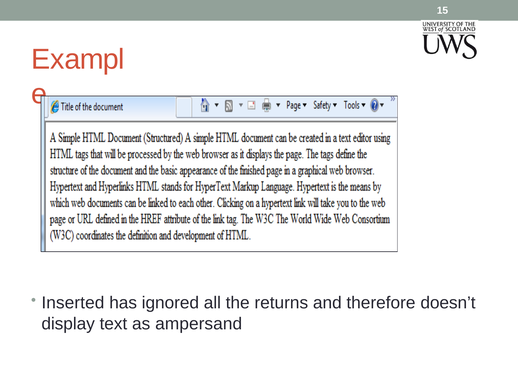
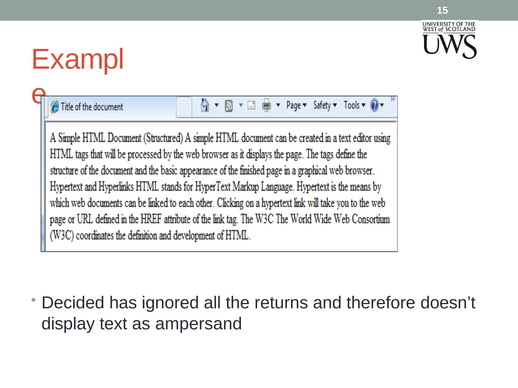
Inserted: Inserted -> Decided (73, 303)
